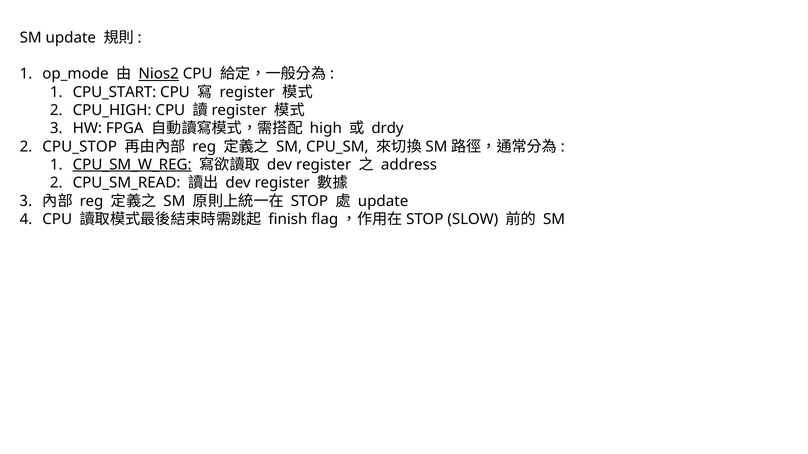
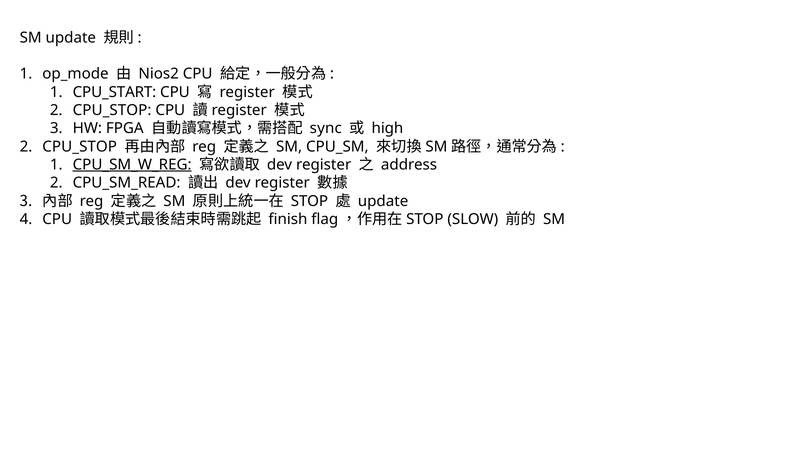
Nios2 underline: present -> none (159, 74)
CPU_HIGH: CPU_HIGH -> CPU_STOP (112, 110)
high: high -> sync (326, 129)
drdy: drdy -> high (387, 129)
